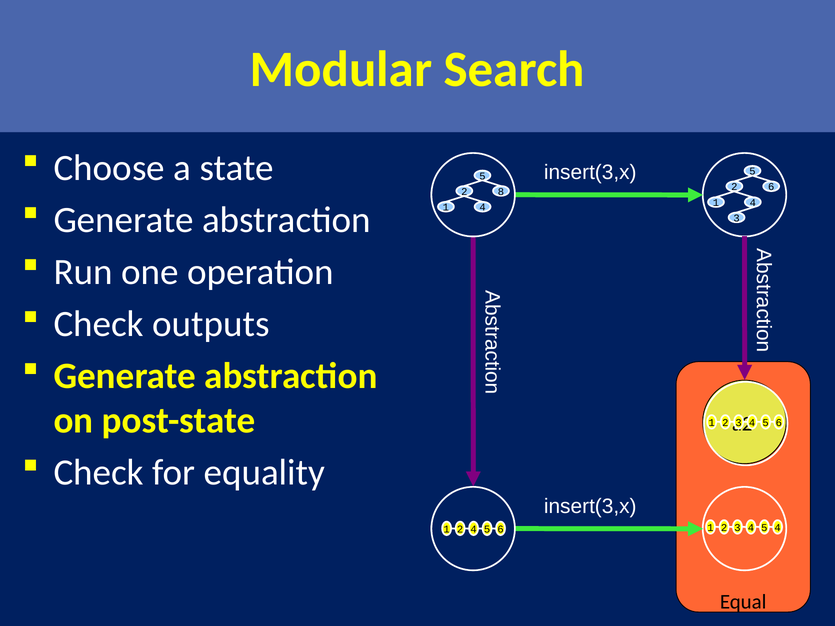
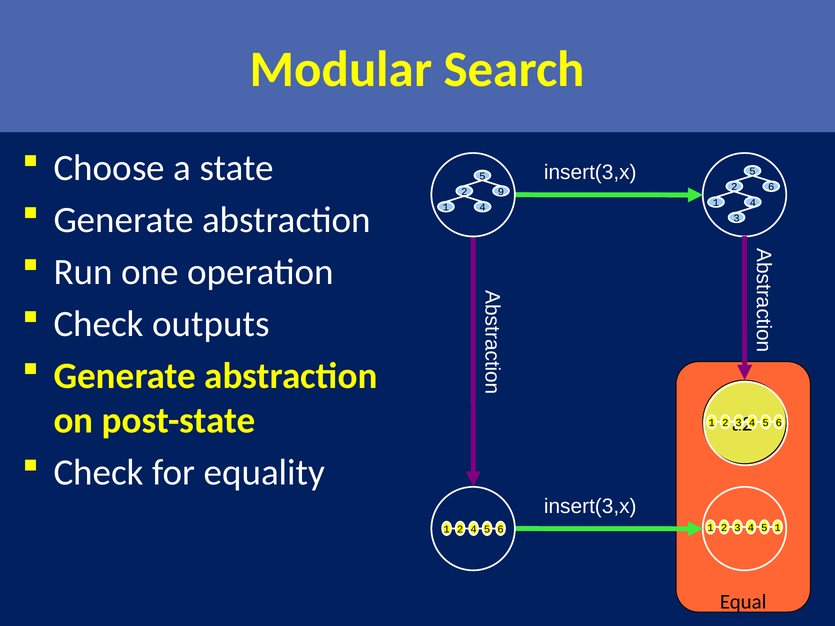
8: 8 -> 9 (501, 192)
5 4: 4 -> 1 (778, 528)
